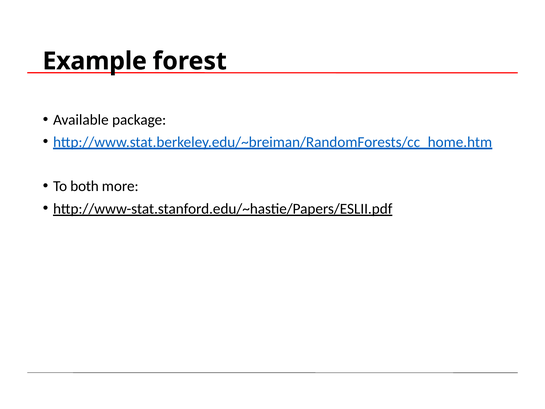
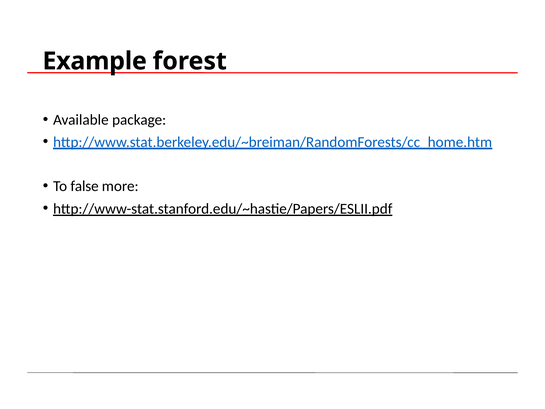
both: both -> false (85, 186)
